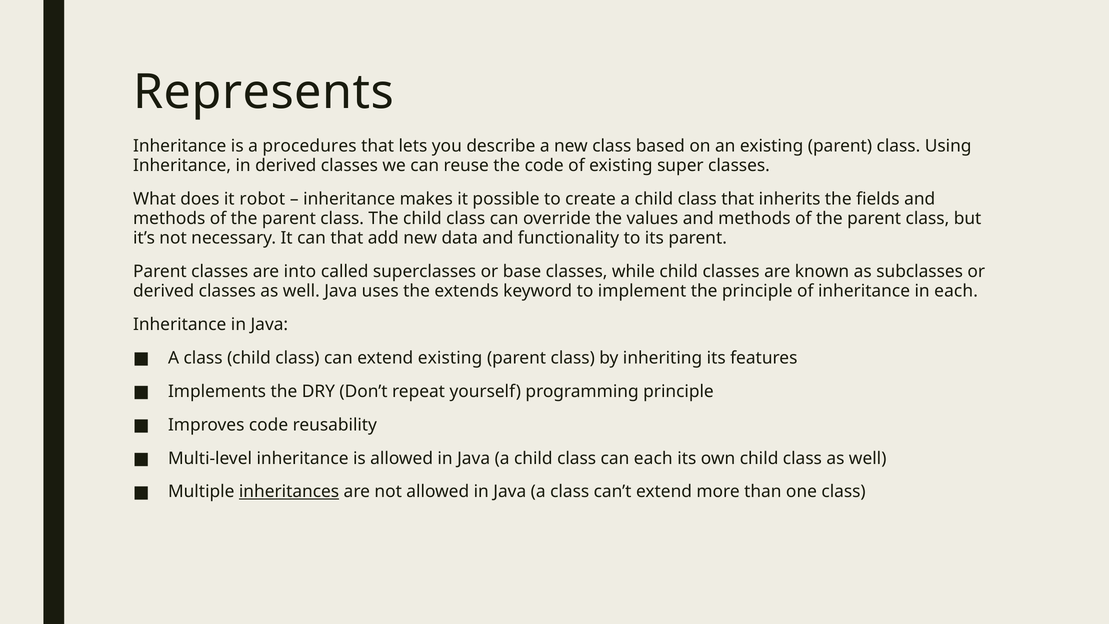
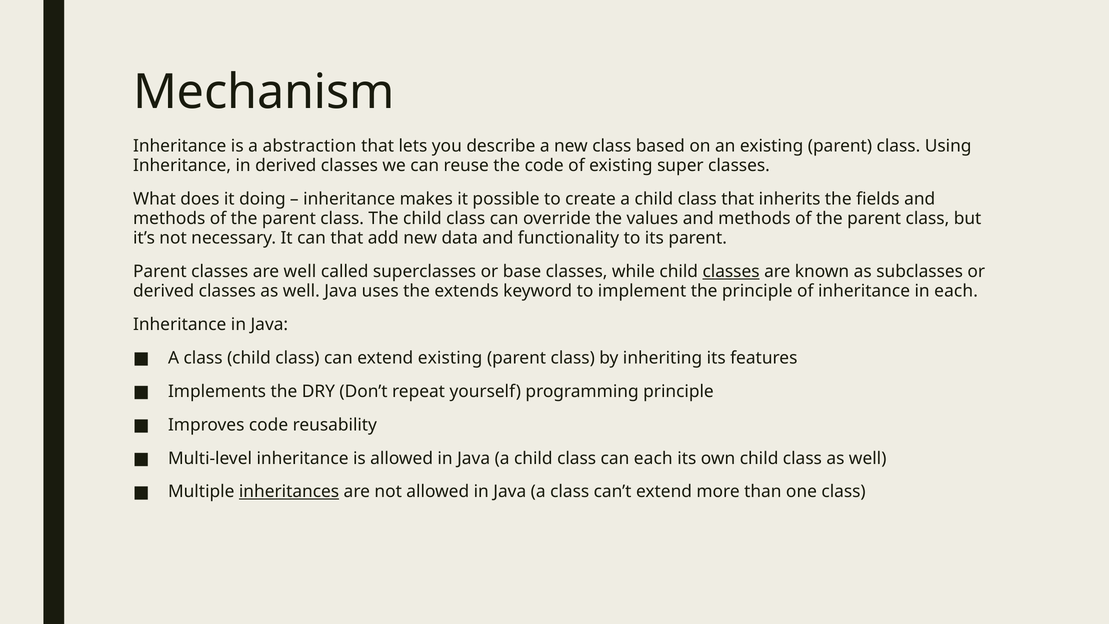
Represents: Represents -> Mechanism (264, 92)
procedures: procedures -> abstraction (309, 146)
robot: robot -> doing (262, 199)
are into: into -> well (300, 271)
classes underline: none -> present (731, 271)
